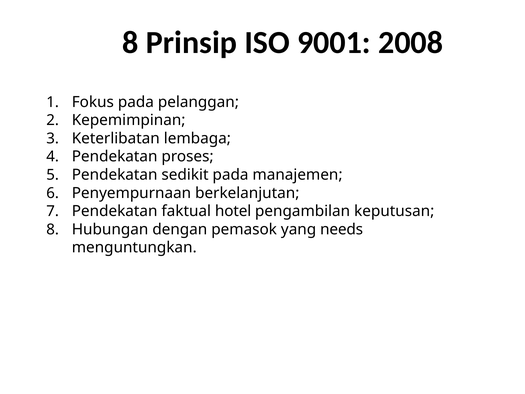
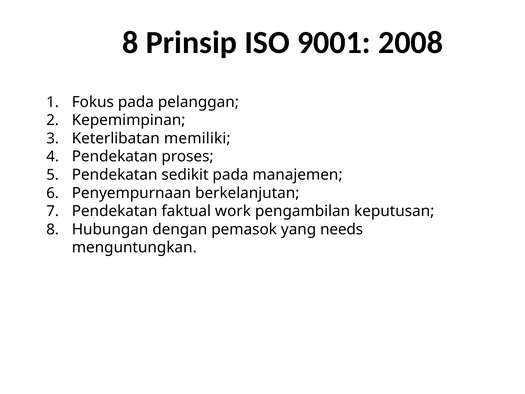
lembaga: lembaga -> memiliki (197, 138)
hotel: hotel -> work (233, 211)
